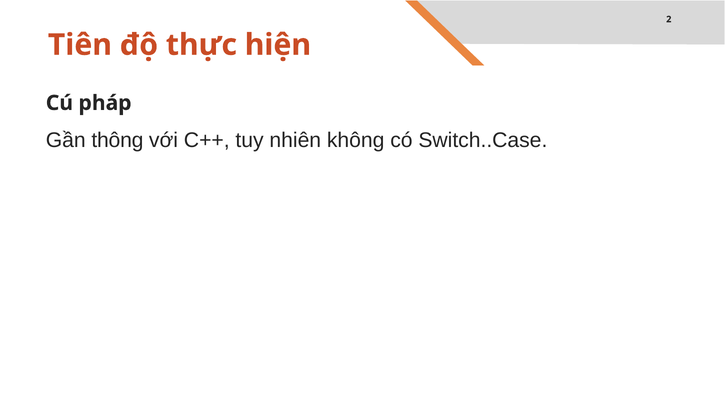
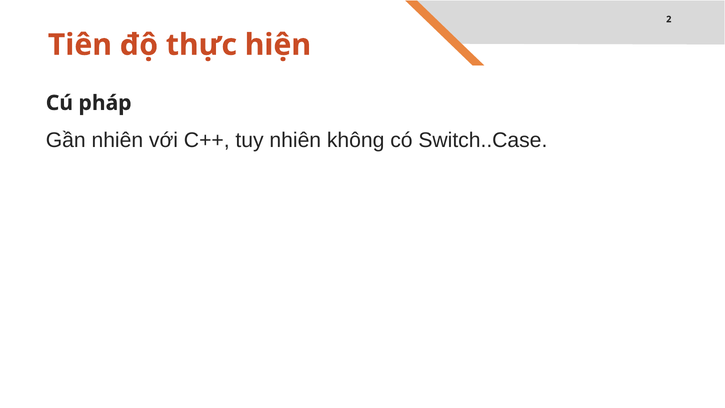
Gần thông: thông -> nhiên (117, 140)
